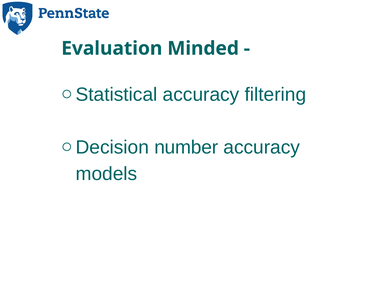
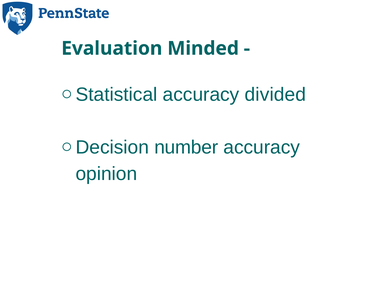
filtering: filtering -> divided (275, 95)
models: models -> opinion (106, 174)
